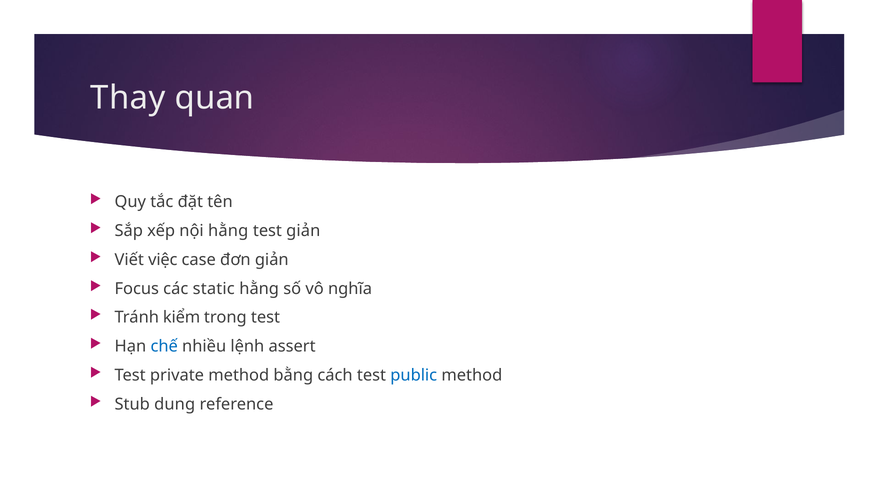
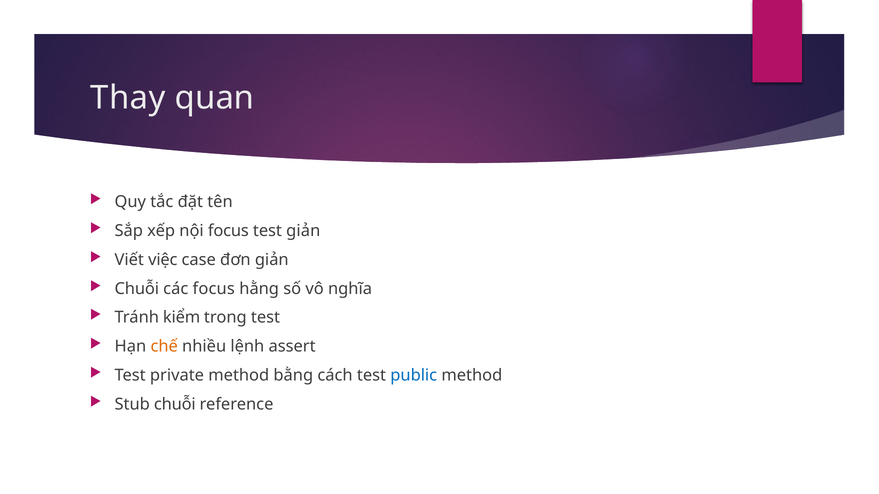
nội hằng: hằng -> focus (228, 231)
Focus: Focus -> Chuỗi (137, 289)
các static: static -> focus (214, 289)
chế colour: blue -> orange (164, 347)
Stub dung: dung -> chuỗi (175, 405)
